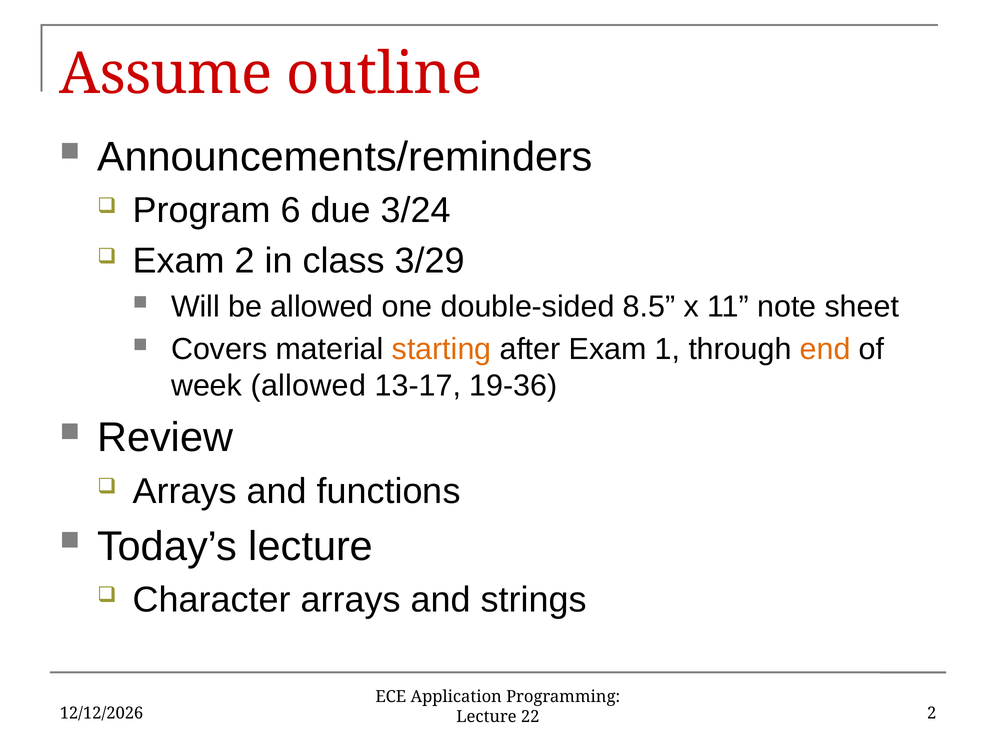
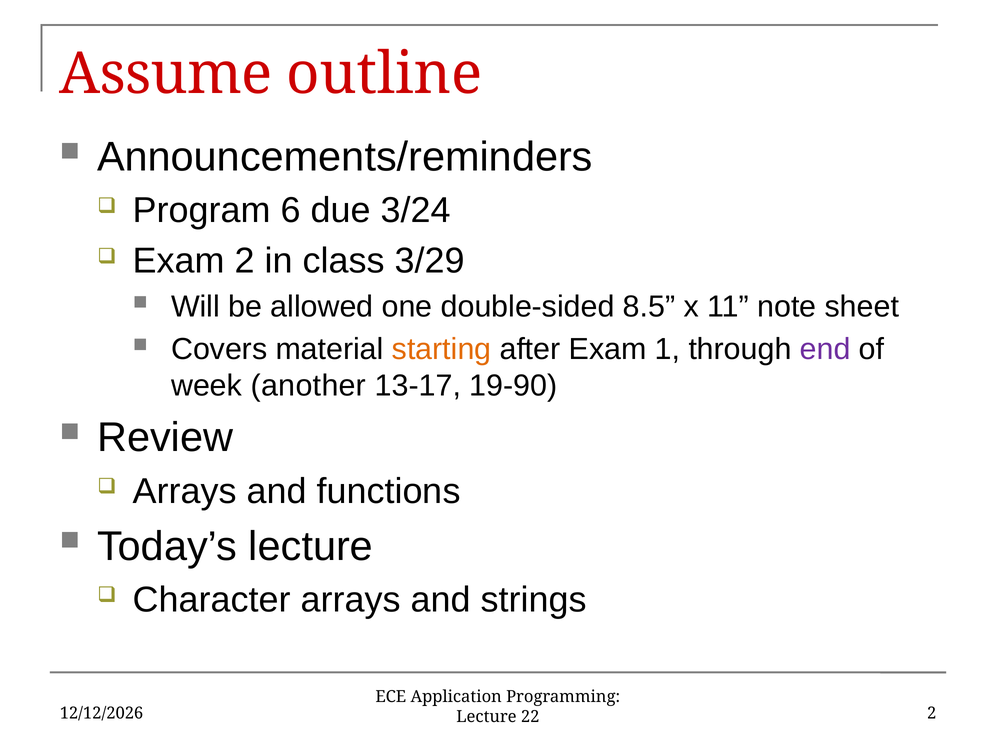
end colour: orange -> purple (825, 349)
week allowed: allowed -> another (308, 386)
19-36: 19-36 -> 19-90 (513, 386)
